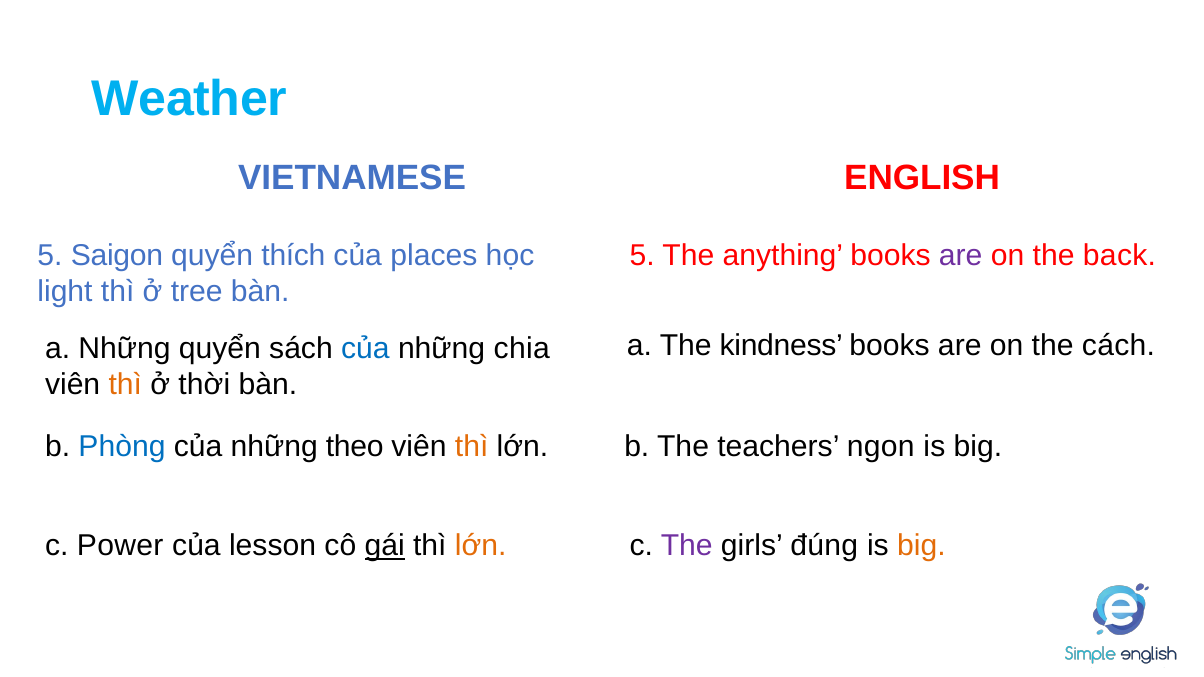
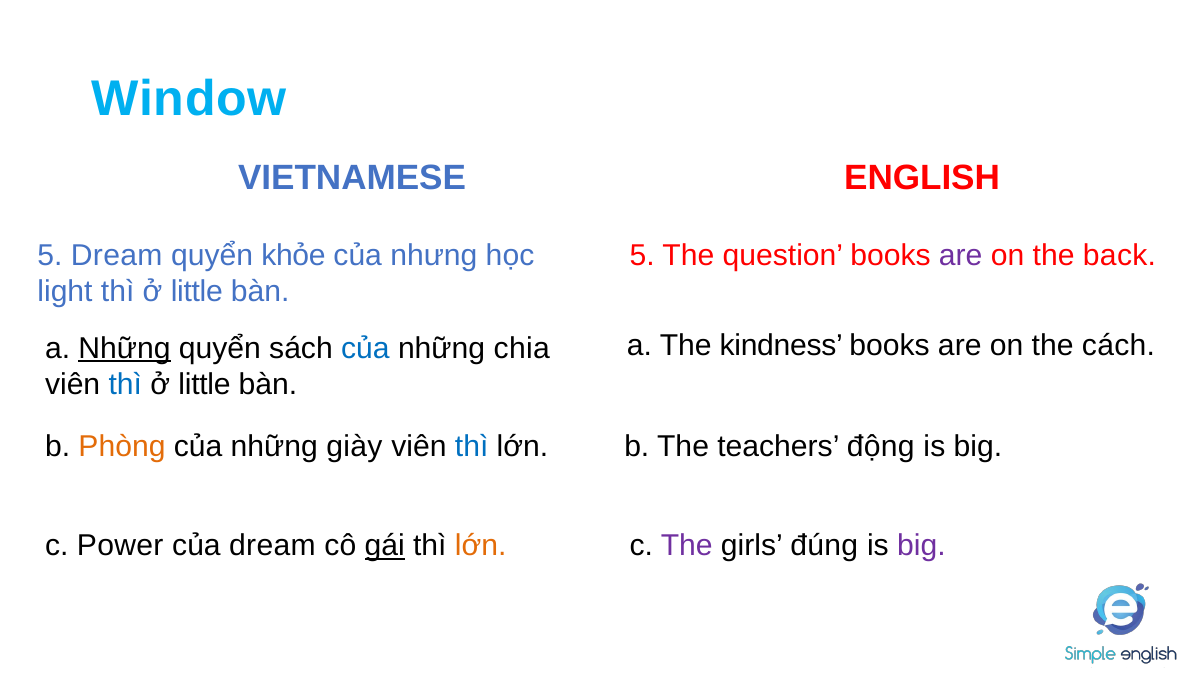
Weather: Weather -> Window (189, 99)
anything: anything -> question (783, 255)
5 Saigon: Saigon -> Dream (117, 255)
thích: thích -> khỏe (293, 255)
places: places -> nhưng (434, 255)
tree: tree -> little (197, 291)
Những underline: none -> present (125, 348)
thì colour: orange -> blue (125, 384)
thời: thời -> little (205, 384)
Phòng colour: blue -> orange (122, 447)
theo: theo -> giày (354, 447)
thì colour: orange -> blue (472, 447)
ngon: ngon -> động (881, 447)
big colour: orange -> purple (921, 546)
của lesson: lesson -> dream (272, 546)
